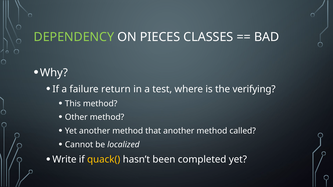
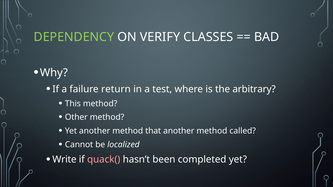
PIECES: PIECES -> VERIFY (160, 37)
verifying: verifying -> arbitrary (254, 89)
quack( colour: yellow -> pink (104, 160)
